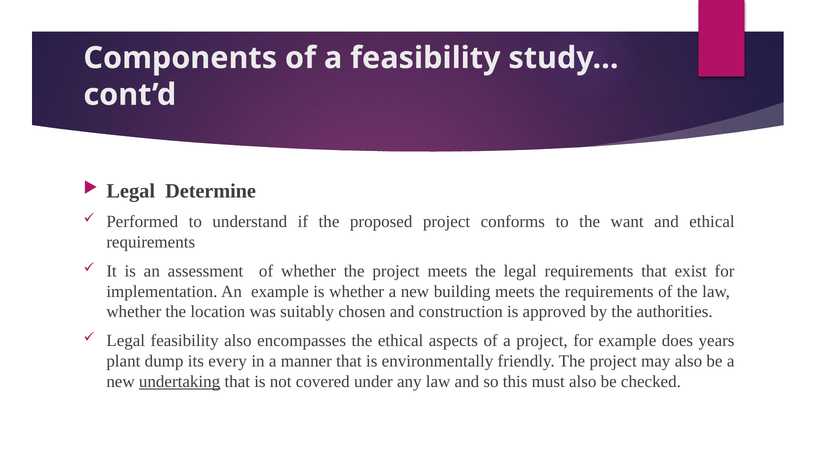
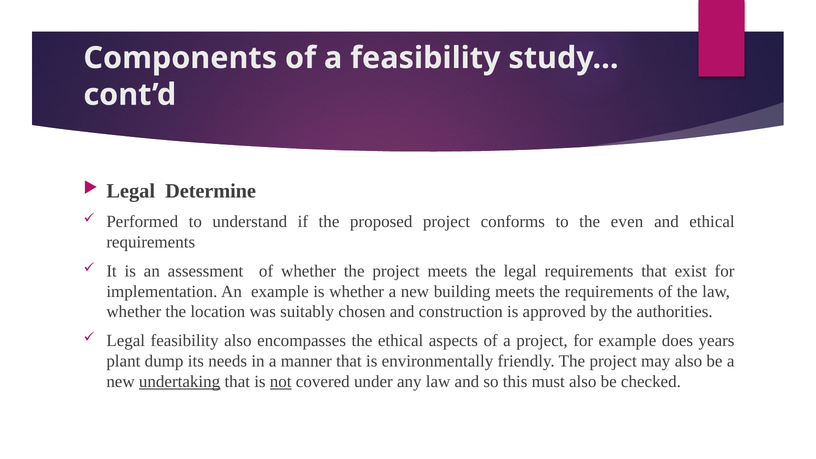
want: want -> even (627, 222)
every: every -> needs (228, 361)
not underline: none -> present (281, 382)
